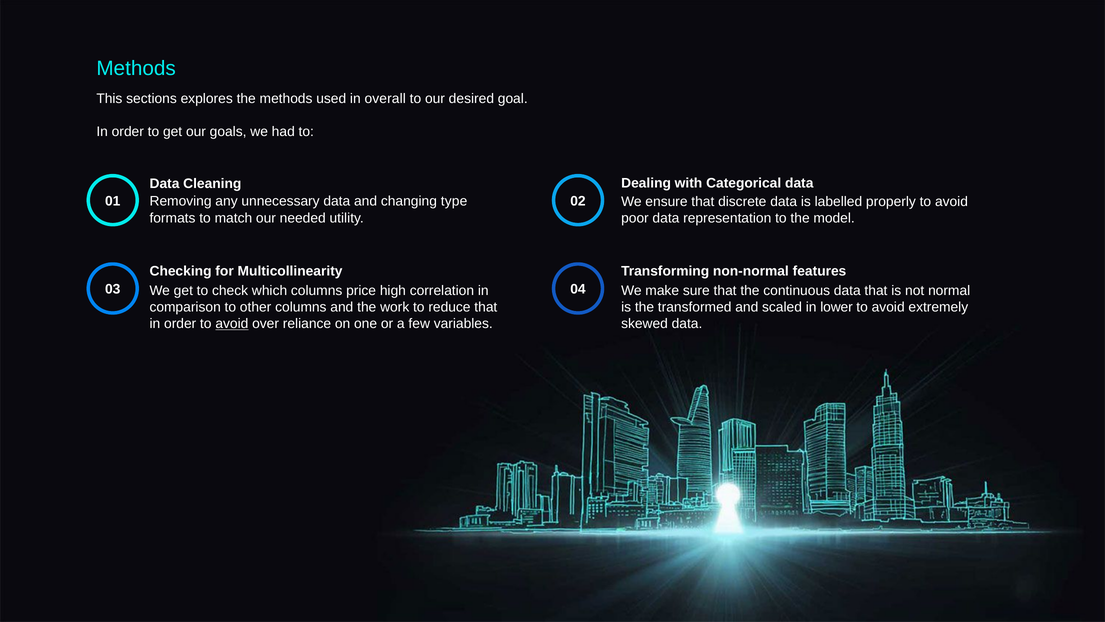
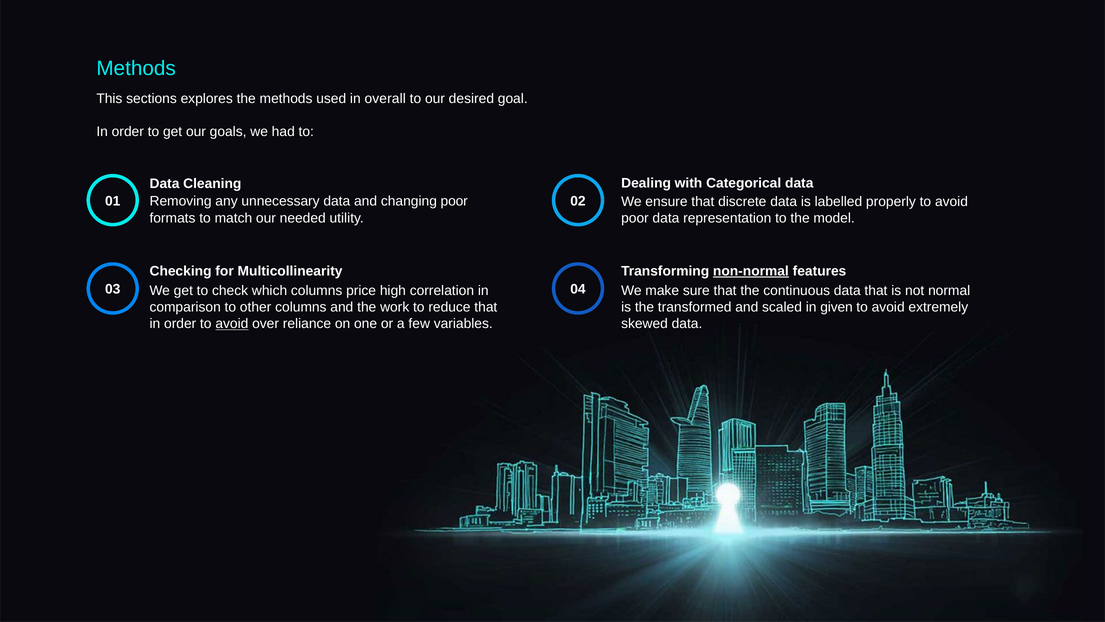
changing type: type -> poor (454, 201)
non-normal underline: none -> present (751, 271)
lower: lower -> given (837, 307)
